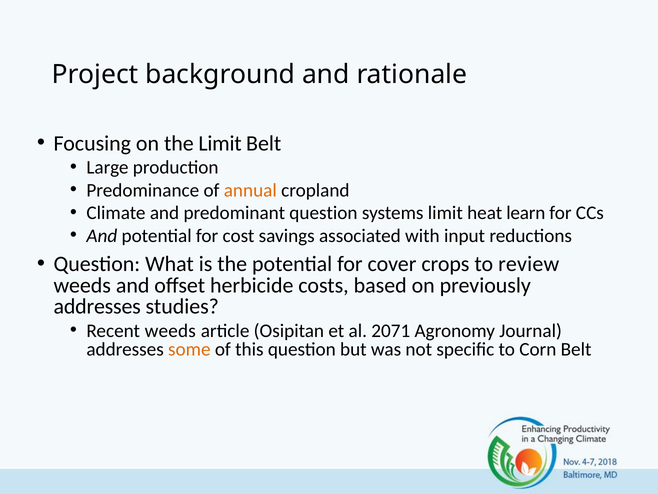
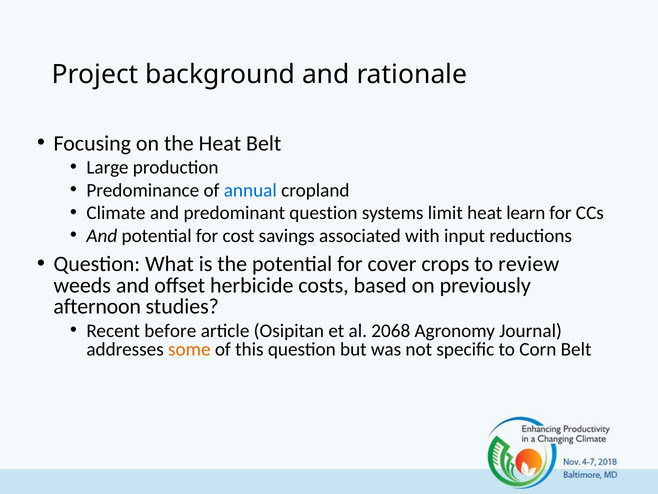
the Limit: Limit -> Heat (220, 143)
annual colour: orange -> blue (250, 190)
addresses: addresses -> afternoon (97, 306)
Recent weeds: weeds -> before (170, 331)
2071: 2071 -> 2068 (391, 331)
